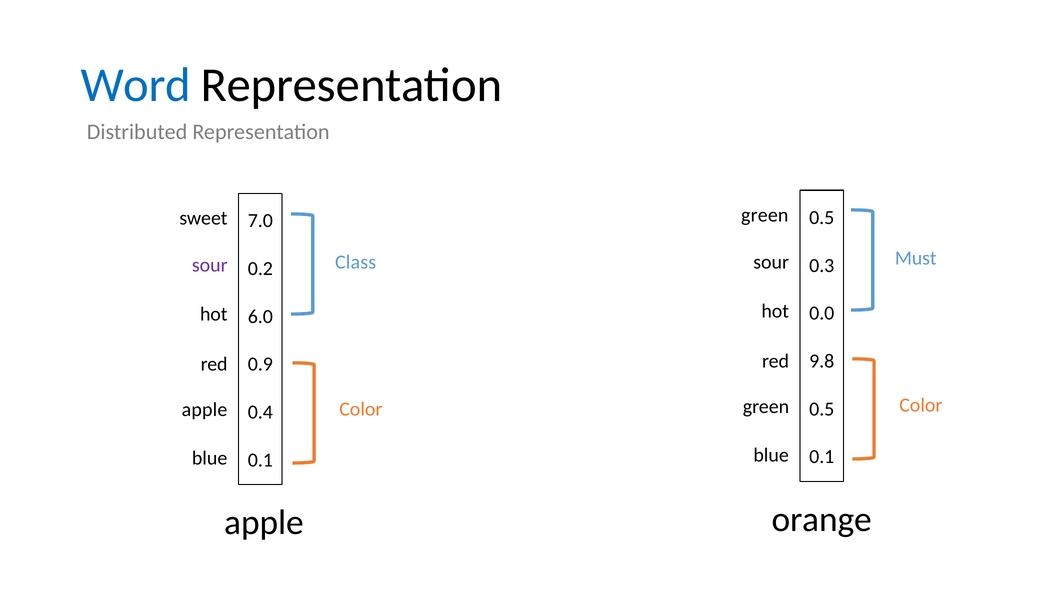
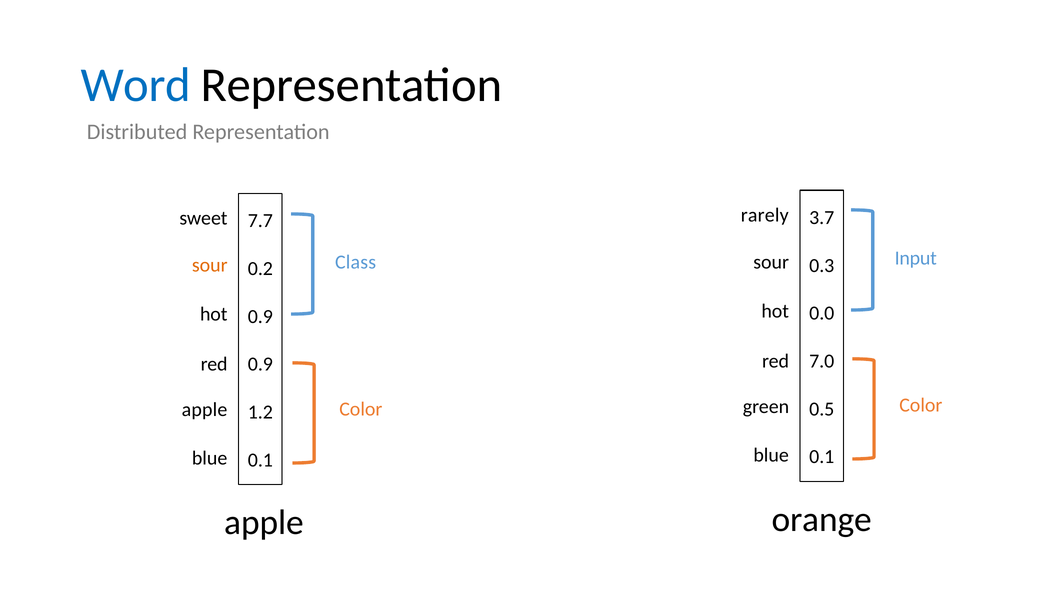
green: green -> rarely (765, 215)
0.5: 0.5 -> 3.7 (822, 218)
7.0: 7.0 -> 7.7 (260, 221)
Must: Must -> Input (916, 258)
sour colour: purple -> orange (210, 265)
6.0: 6.0 -> 0.9 (260, 316)
9.8: 9.8 -> 7.0 (822, 361)
0.4: 0.4 -> 1.2 (260, 412)
